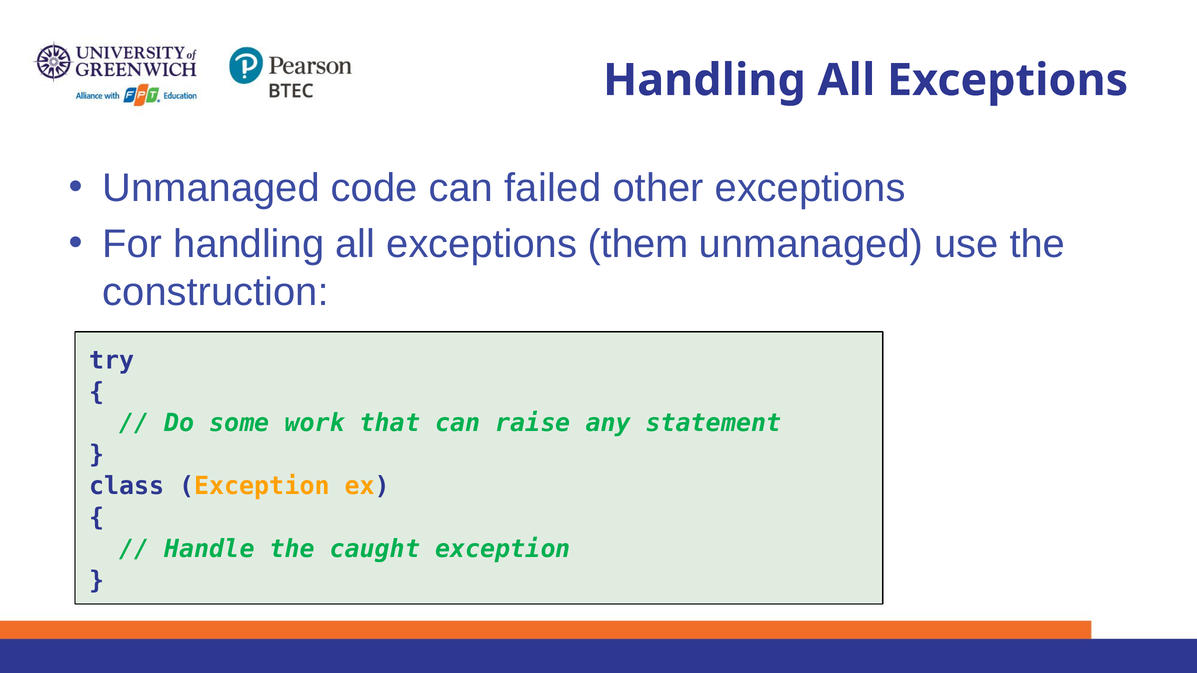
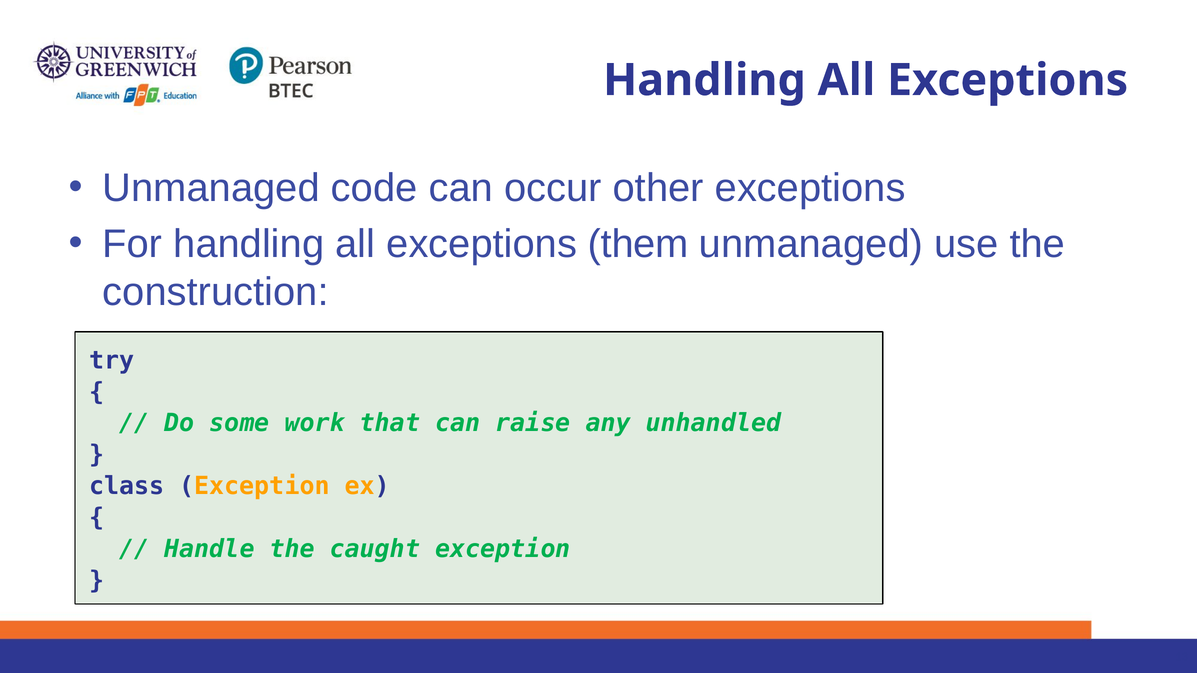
failed: failed -> occur (553, 188)
statement: statement -> unhandled (713, 423)
